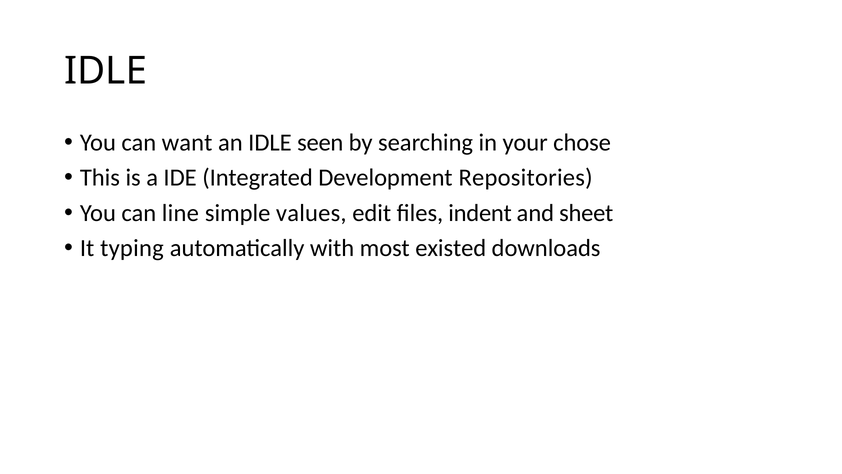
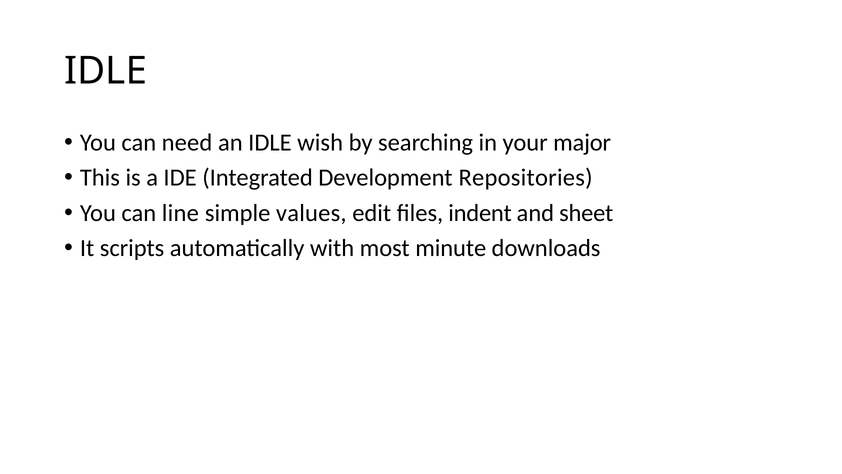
want: want -> need (187, 142)
seen: seen -> wish (320, 142)
chose: chose -> major (582, 142)
typing: typing -> scripts (132, 248)
existed: existed -> minute (451, 248)
